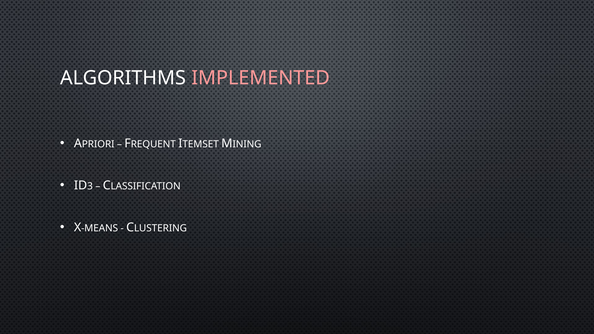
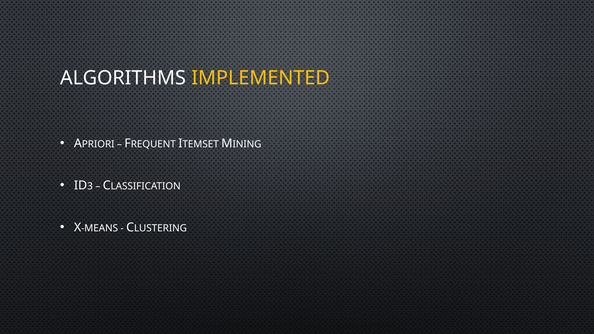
IMPLEMENTED colour: pink -> yellow (261, 78)
